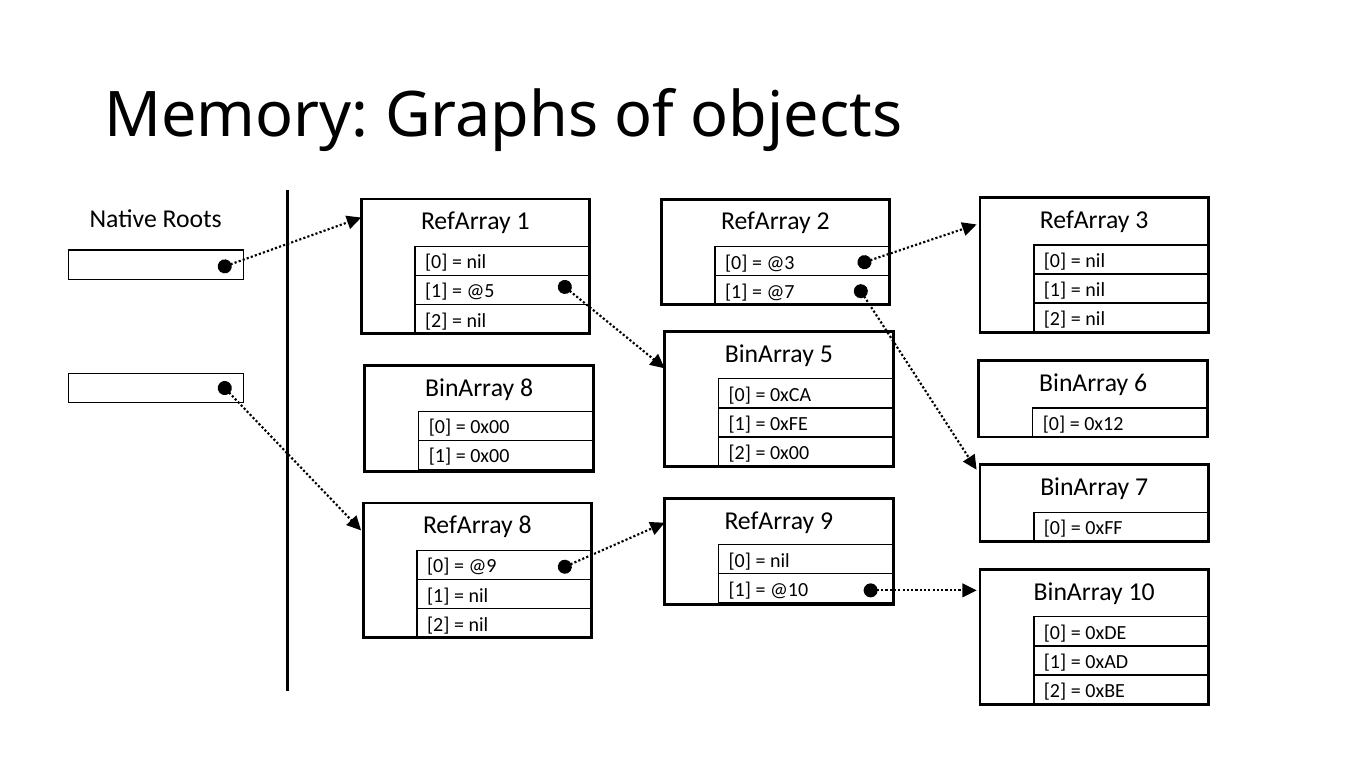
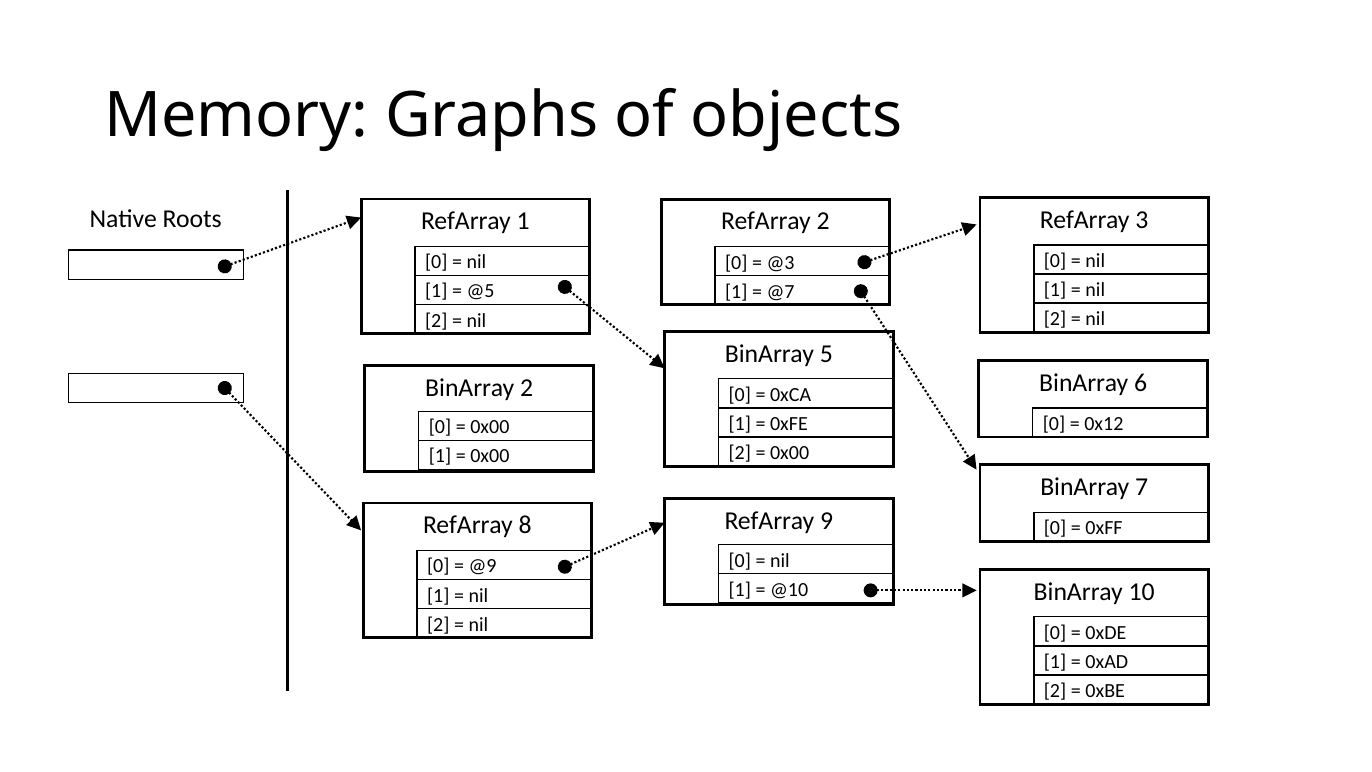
BinArray 8: 8 -> 2 (527, 388)
